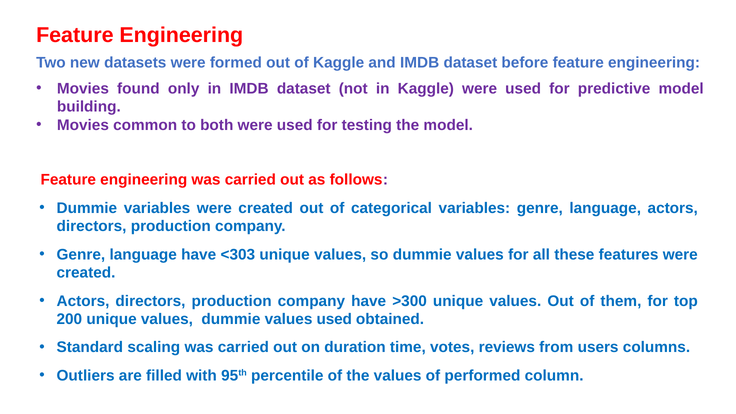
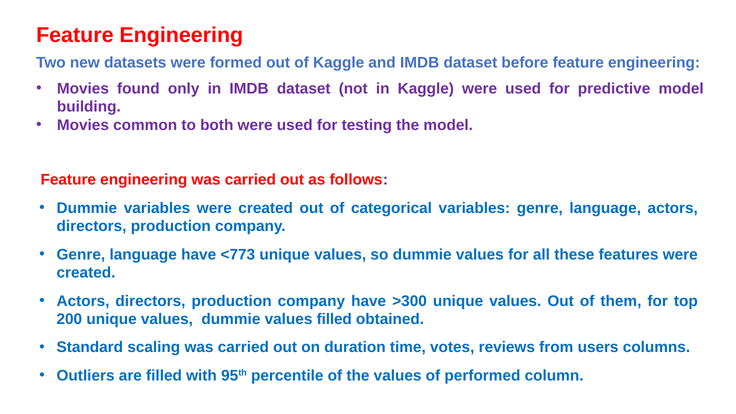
<303: <303 -> <773 (238, 254)
values used: used -> filled (334, 319)
